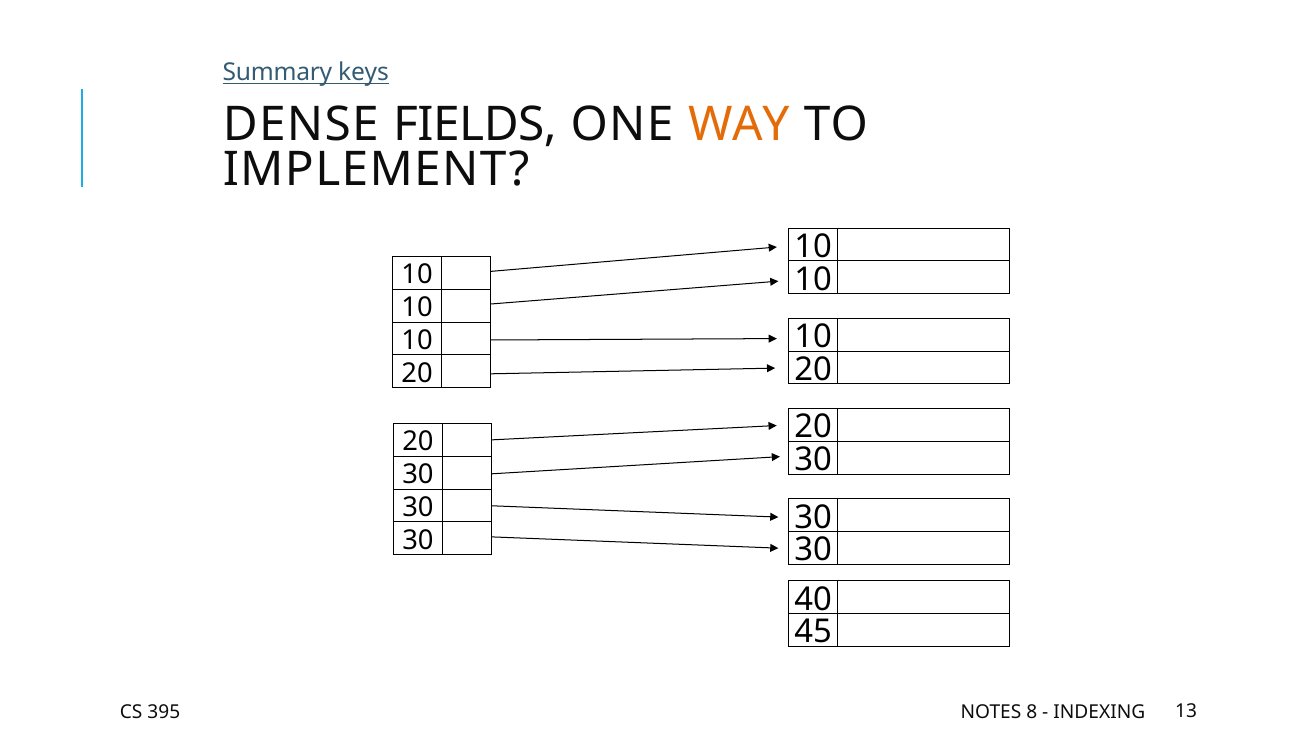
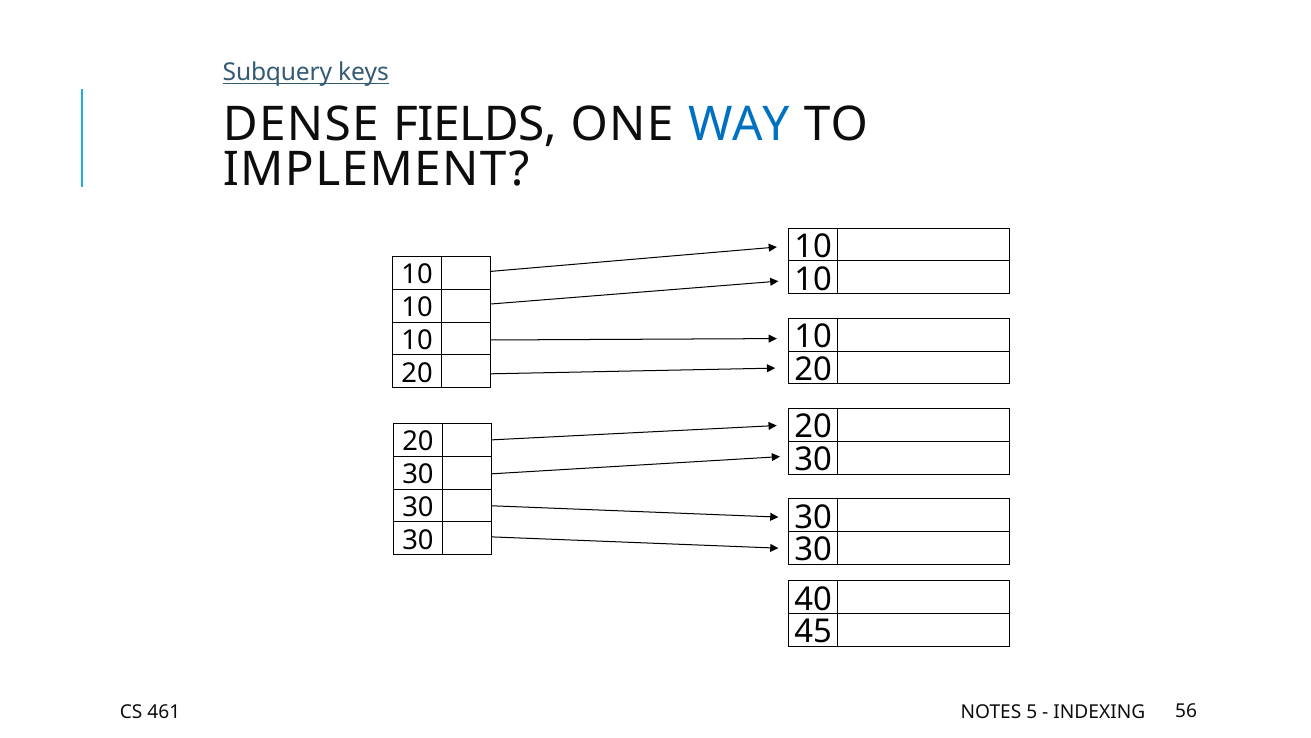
Summary: Summary -> Subquery (277, 72)
WAY colour: orange -> blue (739, 124)
395: 395 -> 461 (164, 712)
8: 8 -> 5 (1032, 712)
13: 13 -> 56 (1186, 710)
